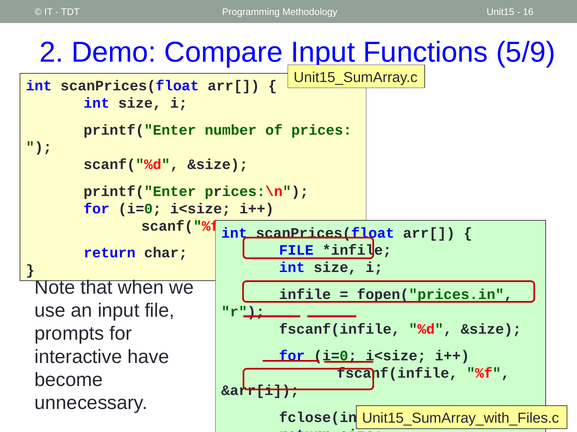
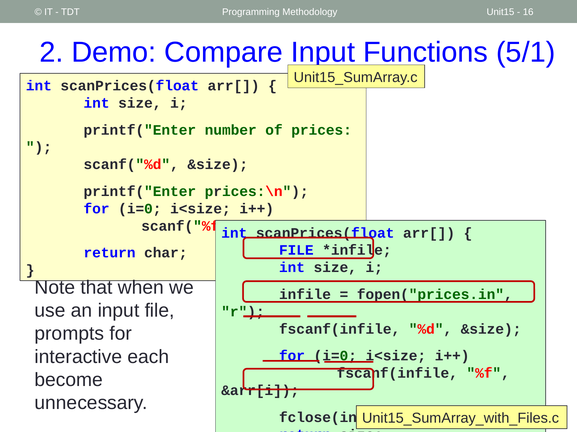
5/9: 5/9 -> 5/1 (526, 52)
have: have -> each (148, 357)
